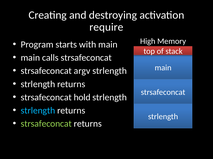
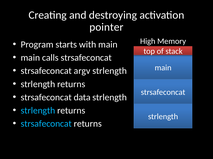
require: require -> pointer (106, 27)
hold: hold -> data (82, 98)
strsafeconcat colour: light green -> light blue (46, 124)
